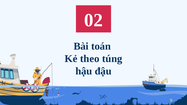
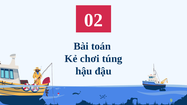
theo: theo -> chơi (90, 59)
